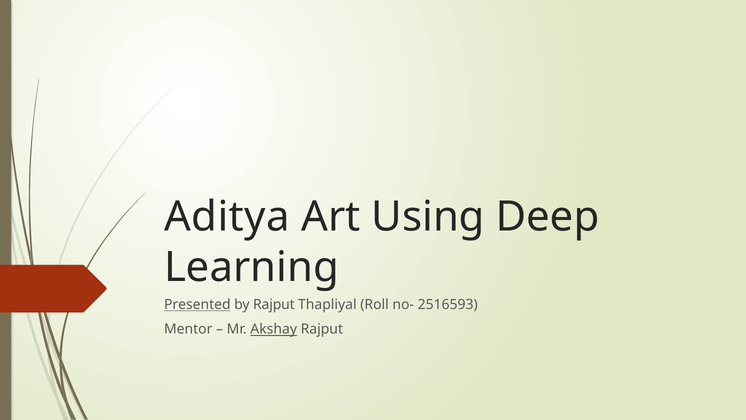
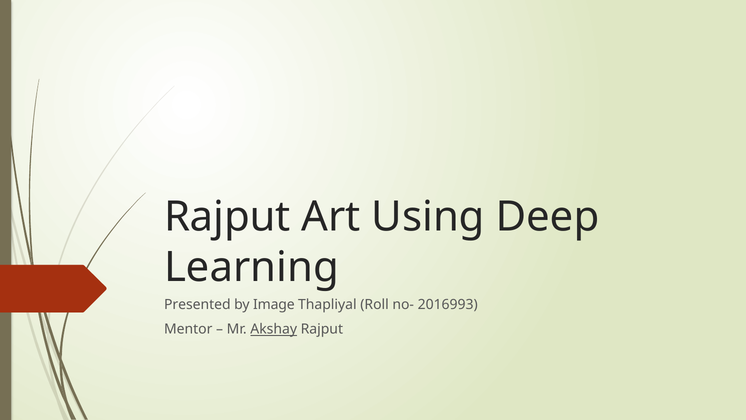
Aditya: Aditya -> Rajput (227, 217)
Presented underline: present -> none (197, 304)
by Rajput: Rajput -> Image (274, 304)
2516593: 2516593 -> 2016993 (448, 304)
